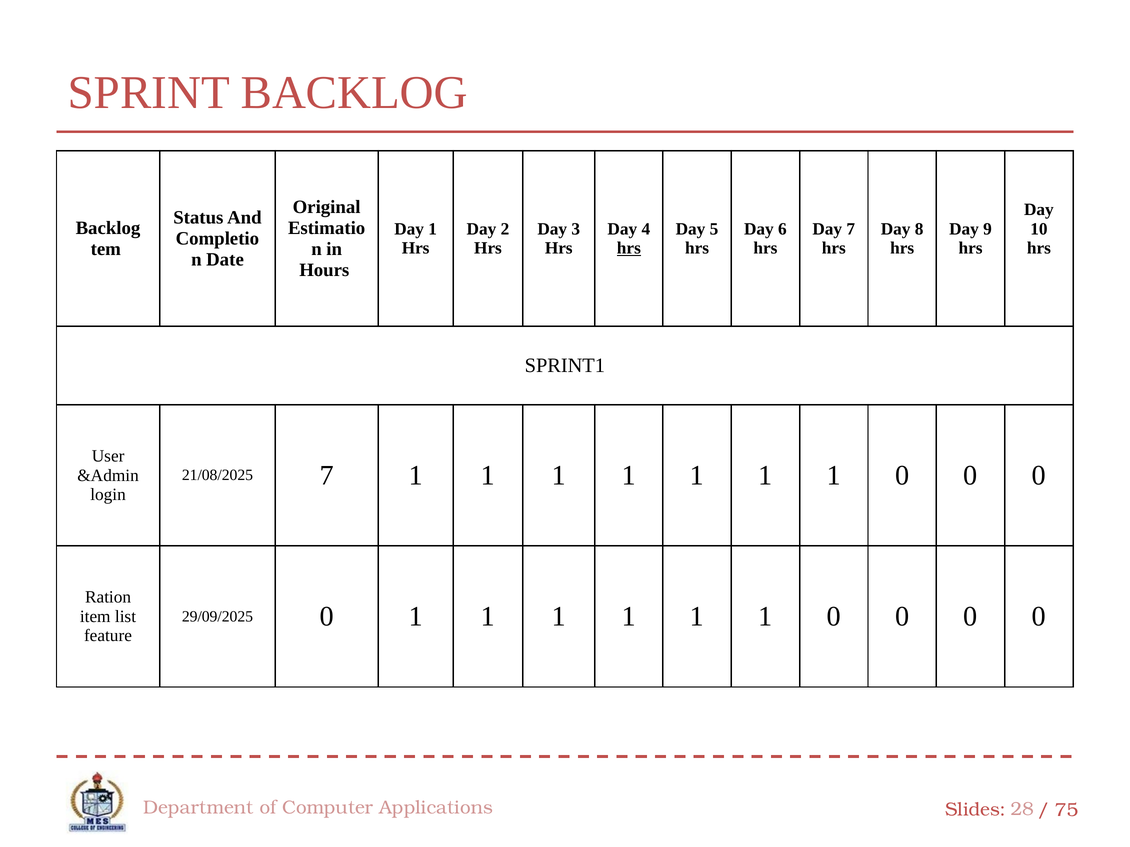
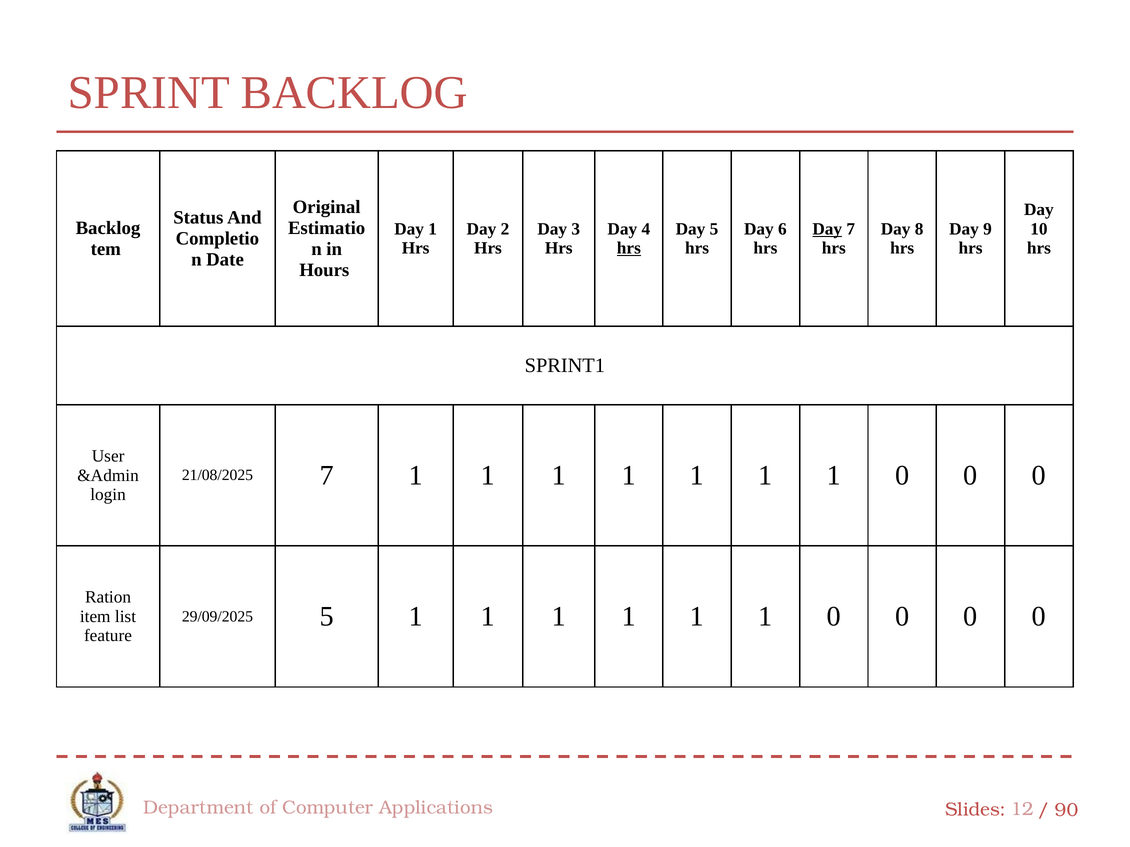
Day underline: none -> present (827, 229)
29/09/2025 0: 0 -> 5 (327, 617)
28: 28 -> 12 (1022, 810)
75: 75 -> 90 (1067, 810)
